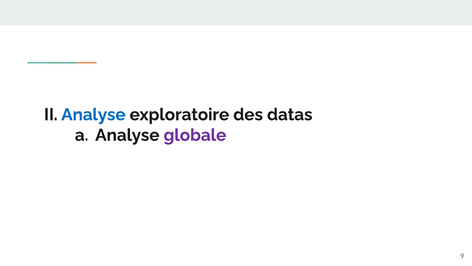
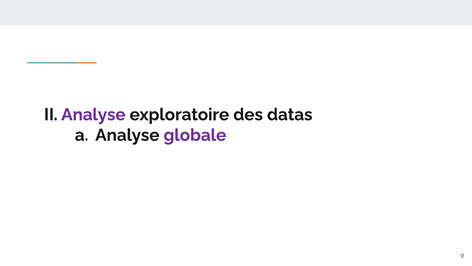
Analyse colour: blue -> purple (93, 114)
